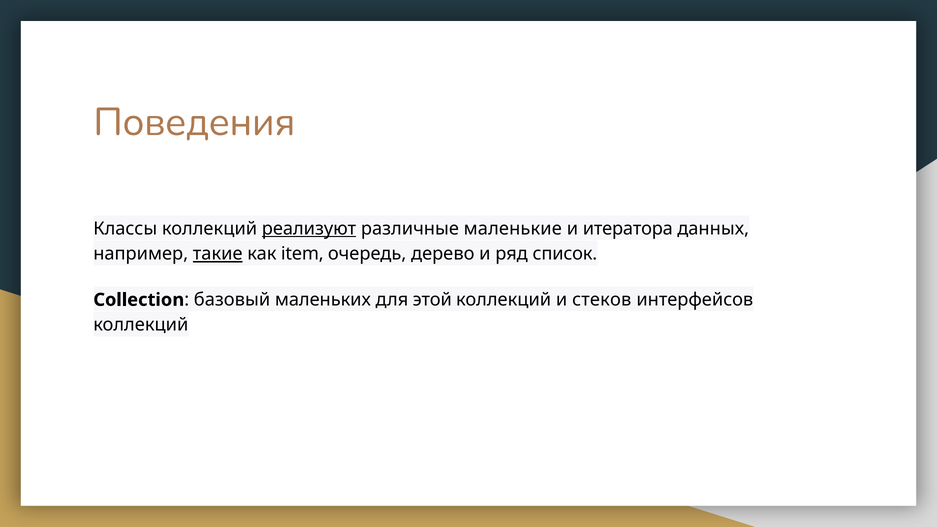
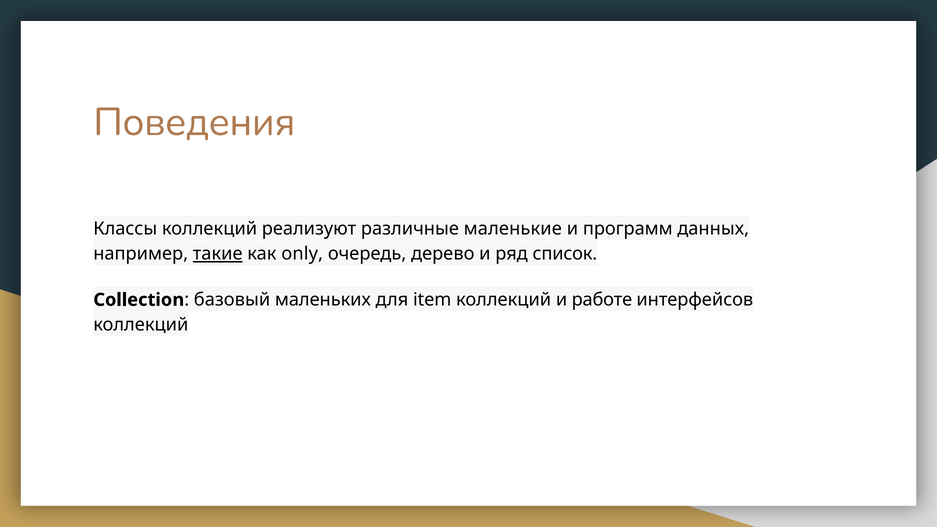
реализуют underline: present -> none (309, 229)
итератора: итератора -> программ (628, 229)
item: item -> only (302, 254)
этой: этой -> item (432, 300)
стеков: стеков -> работе (602, 300)
